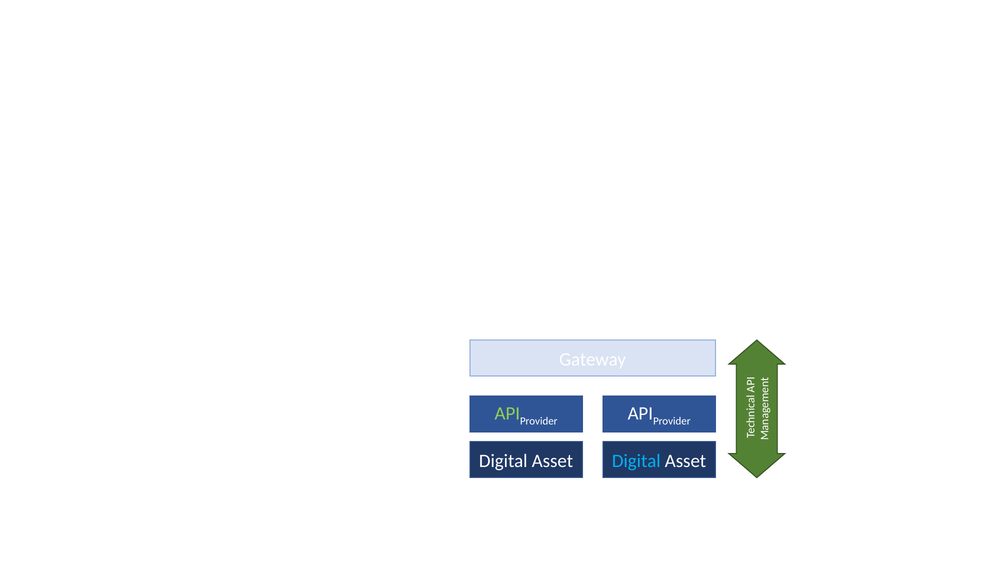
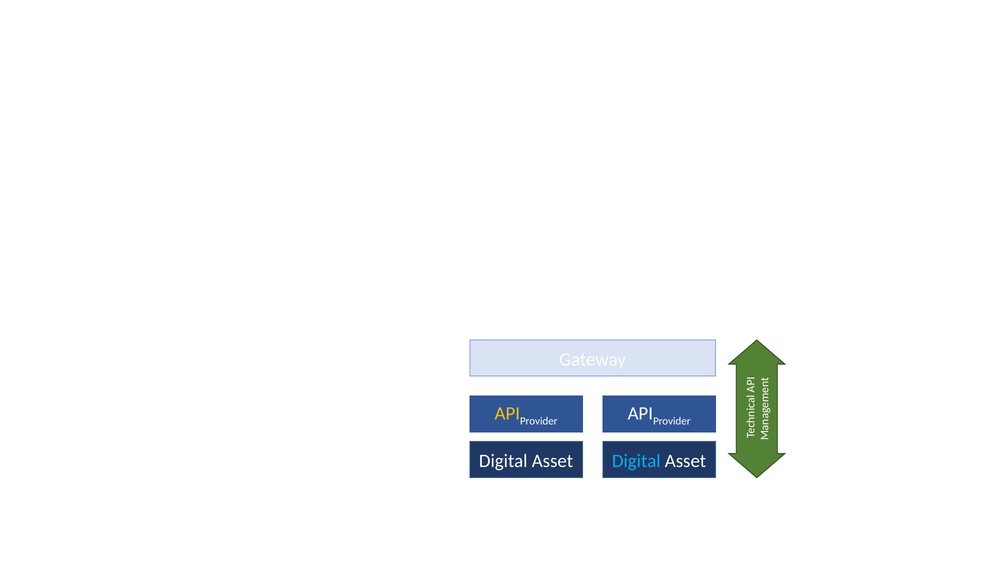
API colour: light green -> yellow (507, 414)
